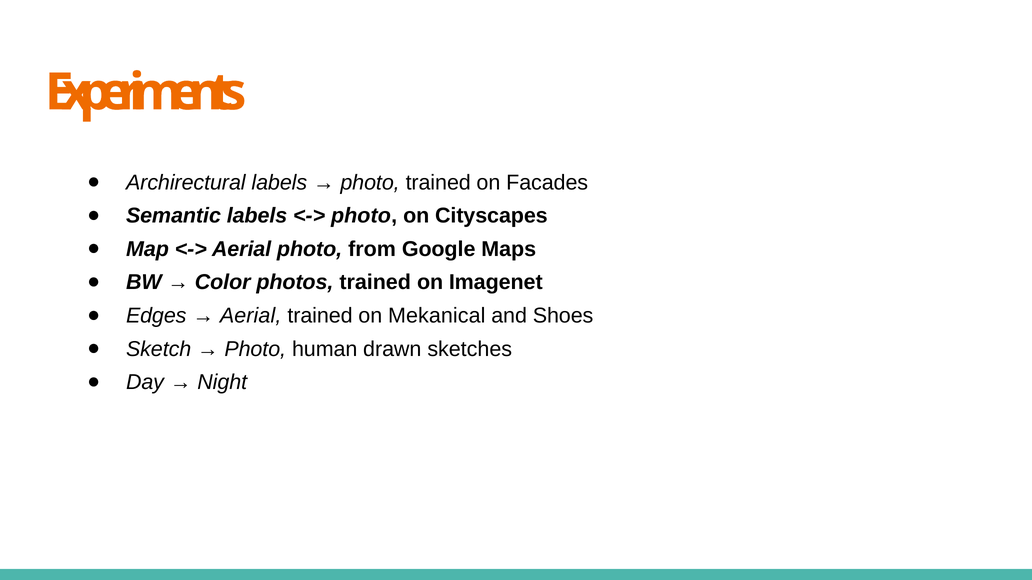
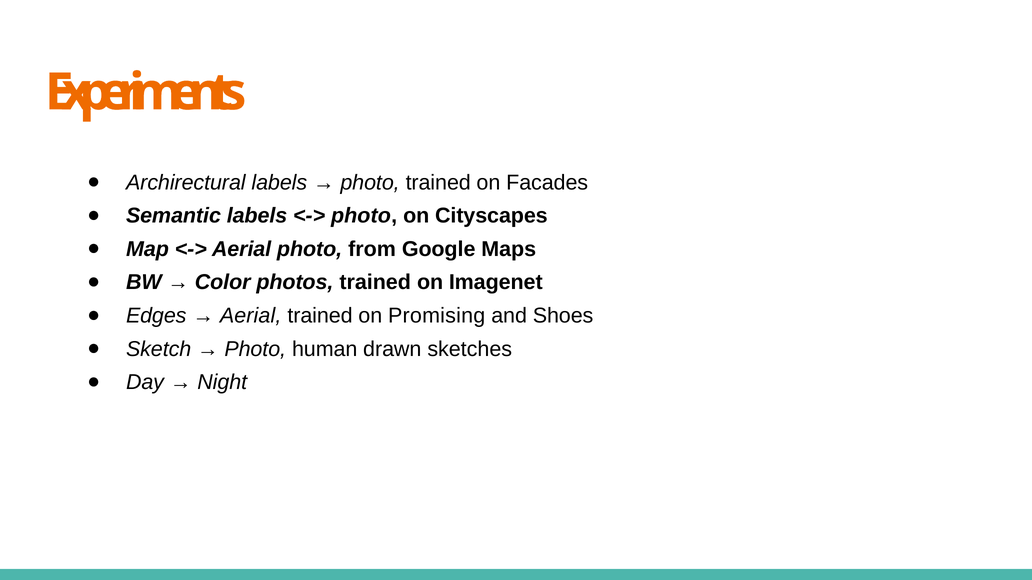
Mekanical: Mekanical -> Promising (437, 316)
